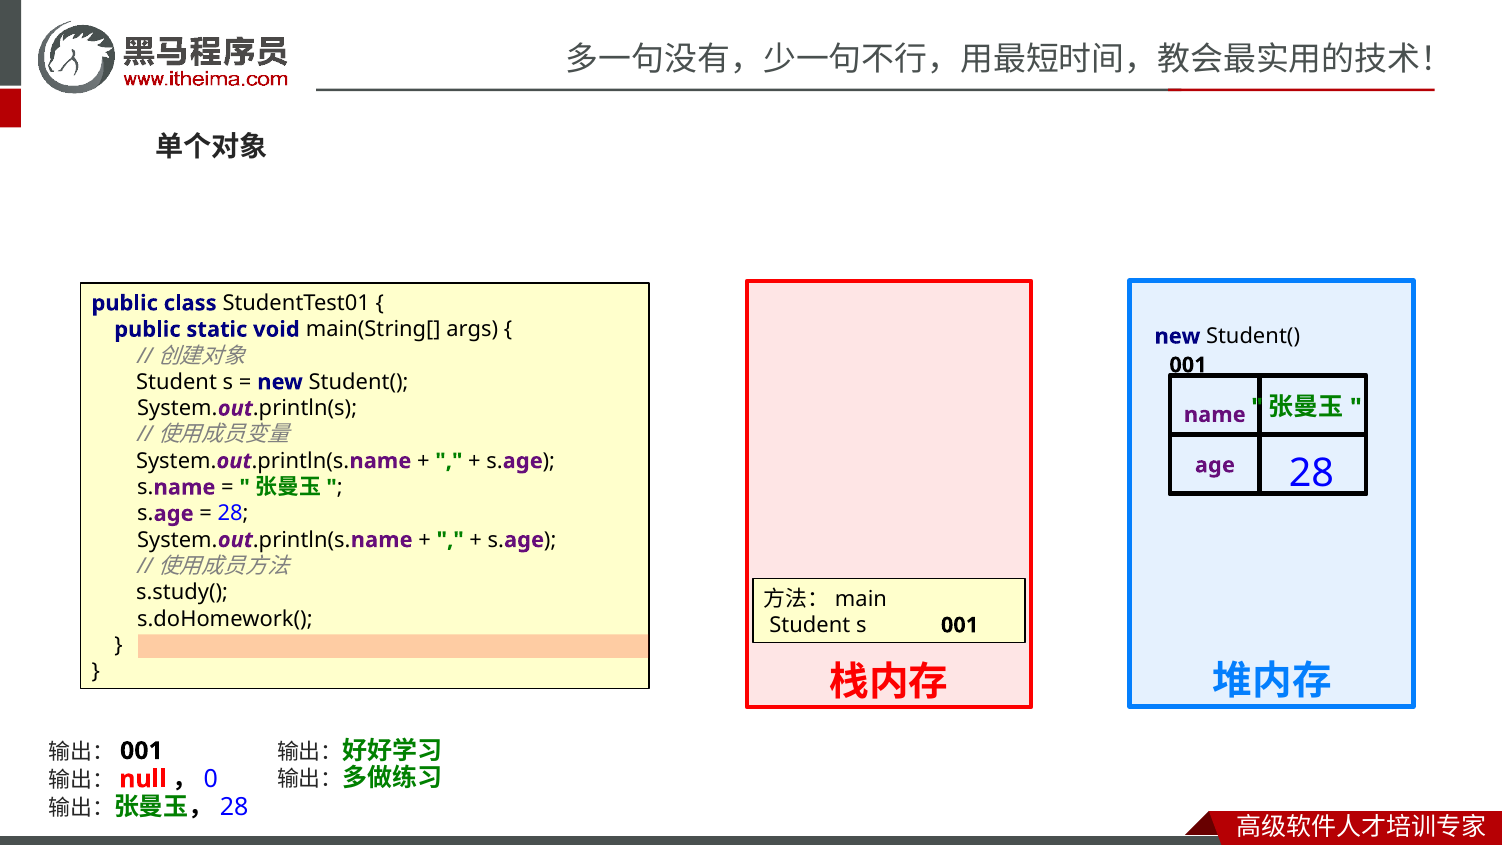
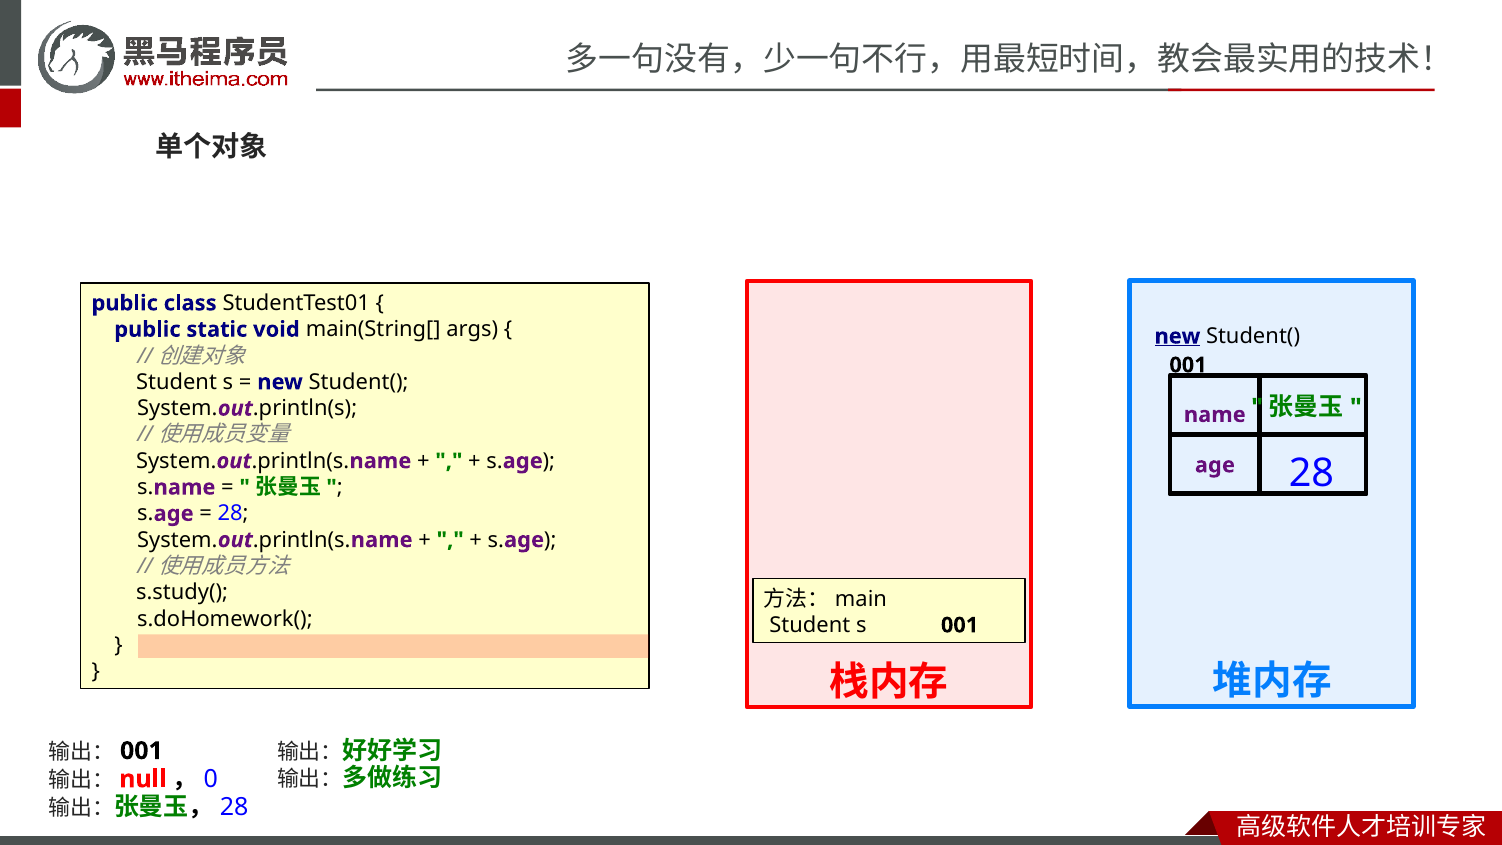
new underline: none -> present (1177, 336)
